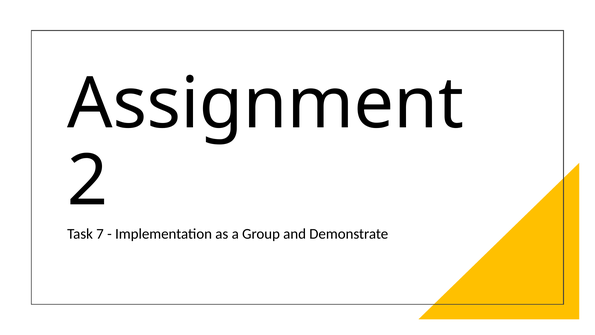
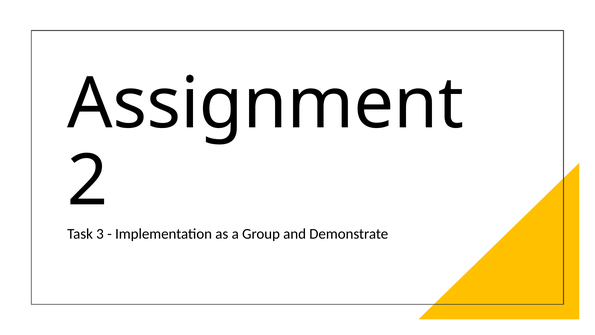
7: 7 -> 3 (100, 234)
